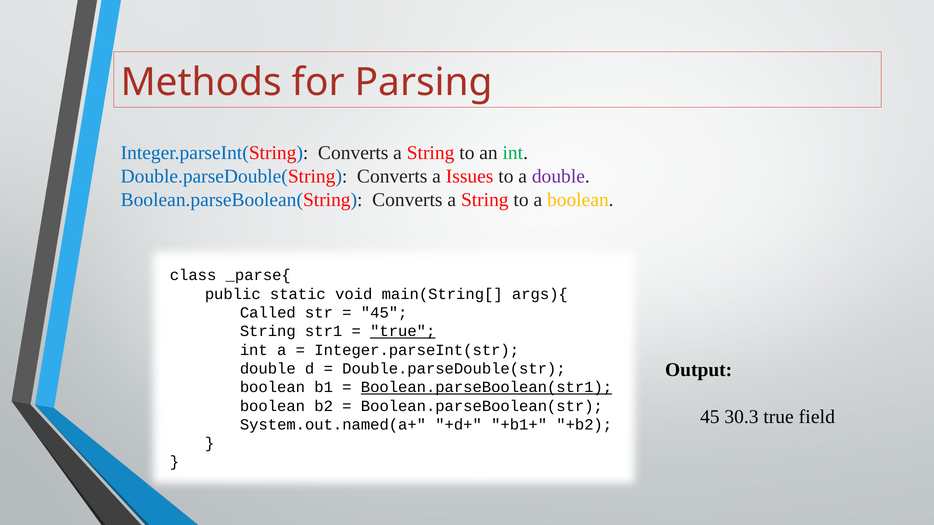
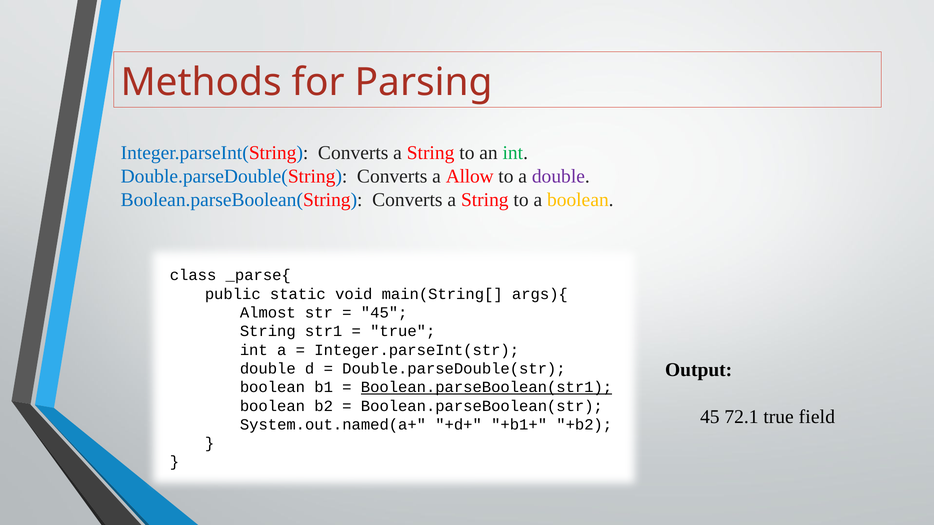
Issues: Issues -> Allow (470, 176)
Called: Called -> Almost (268, 313)
true underline: present -> none (403, 331)
30.3: 30.3 -> 72.1 (741, 417)
